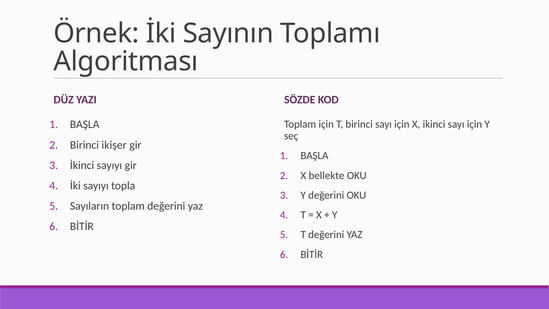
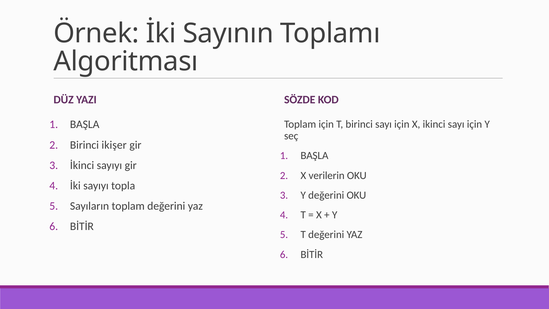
bellekte: bellekte -> verilerin (327, 175)
